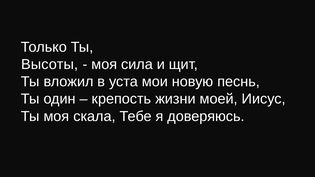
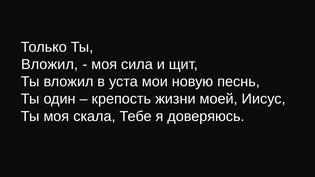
Высоты: Высоты -> Вложил (50, 64)
